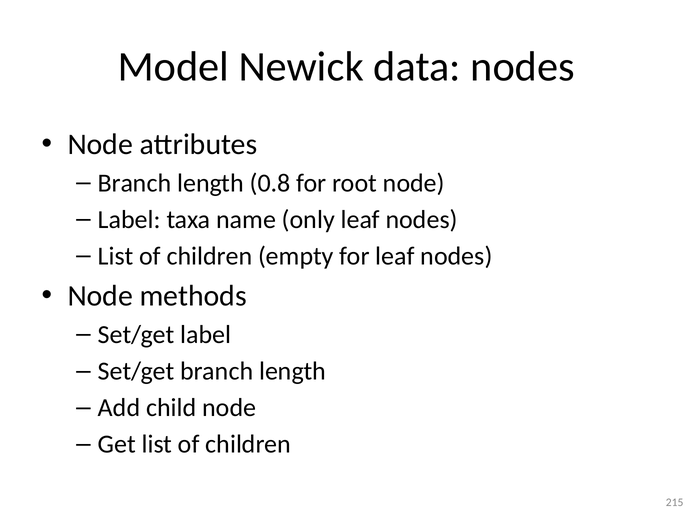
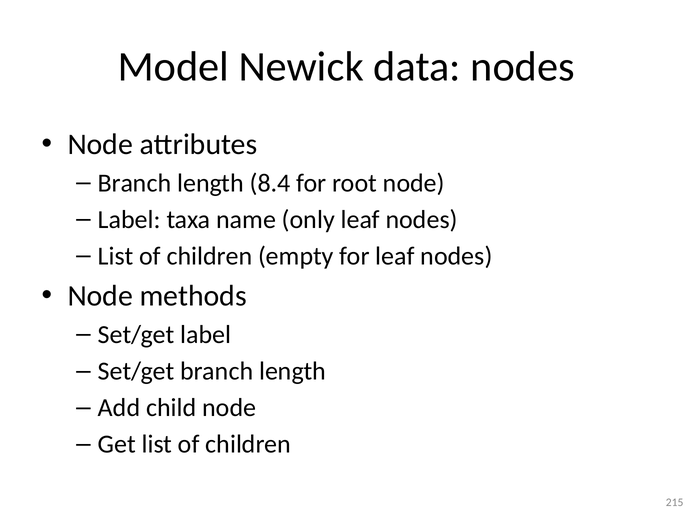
0.8: 0.8 -> 8.4 (270, 183)
